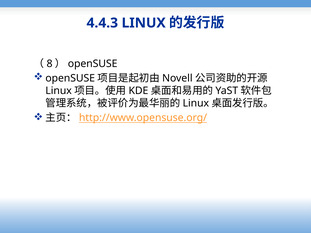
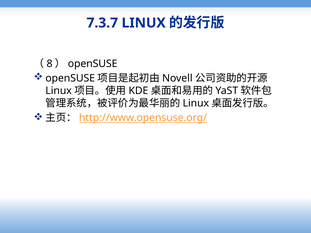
4.4.3: 4.4.3 -> 7.3.7 (102, 23)
